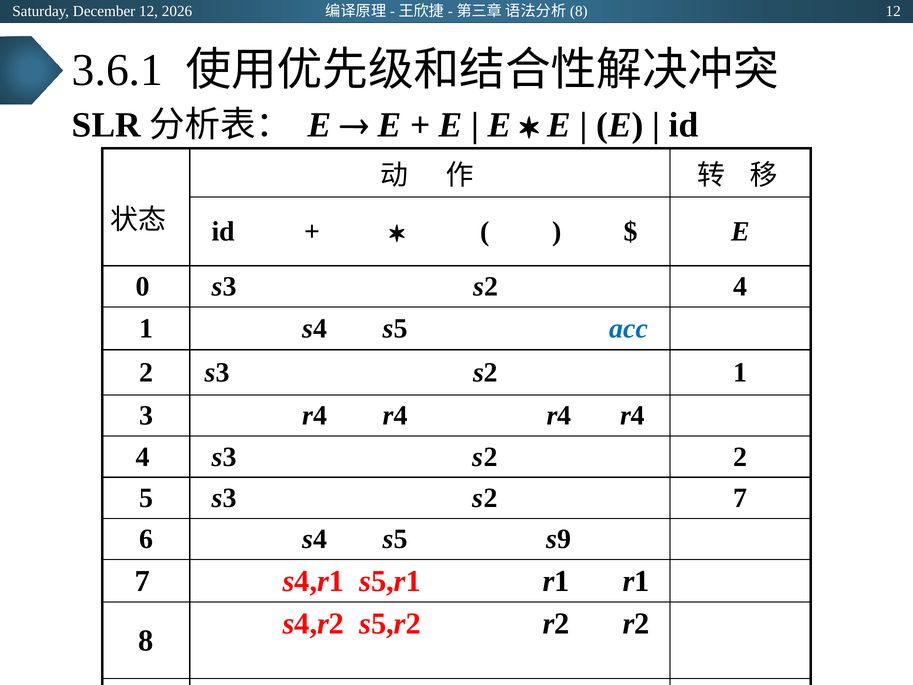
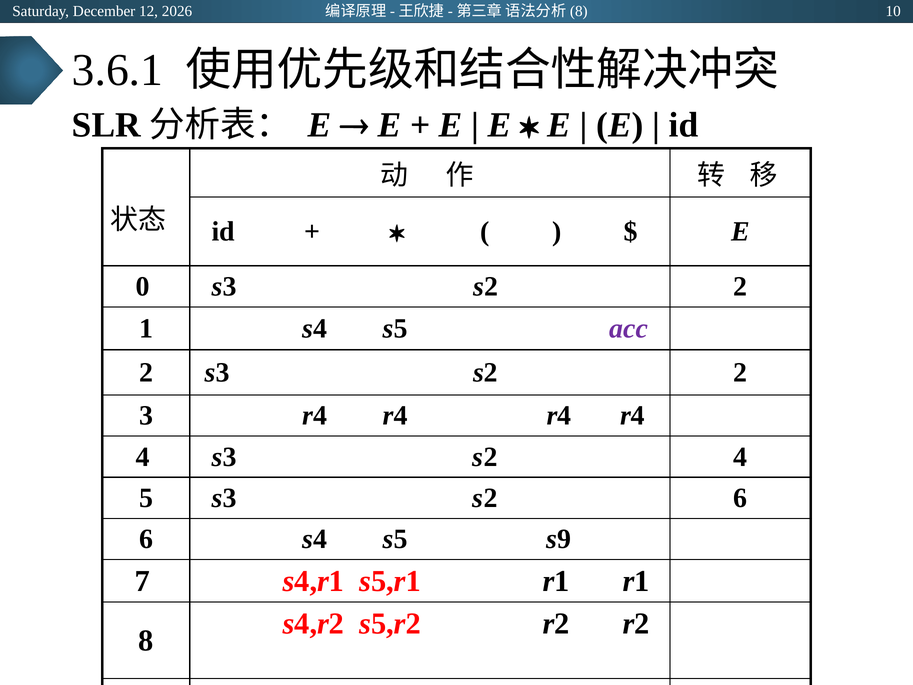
12: 12 -> 10 (893, 11)
0 s3 s2 4: 4 -> 2 (740, 286)
acc colour: blue -> purple (629, 328)
2 s3 s2 1: 1 -> 2 (740, 372)
s2 2: 2 -> 4 (740, 457)
s2 7: 7 -> 6 (740, 498)
